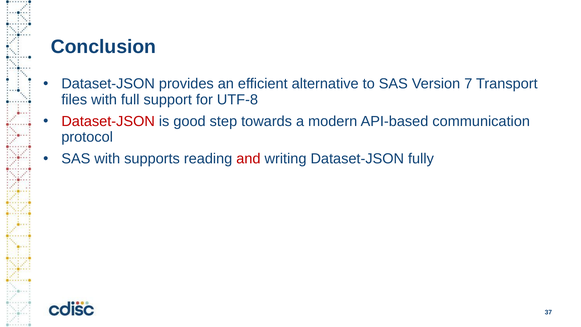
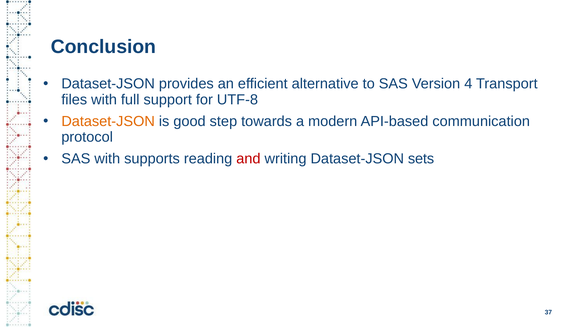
7: 7 -> 4 (468, 84)
Dataset-JSON colour: red -> orange (108, 121)
fully: fully -> sets (421, 159)
